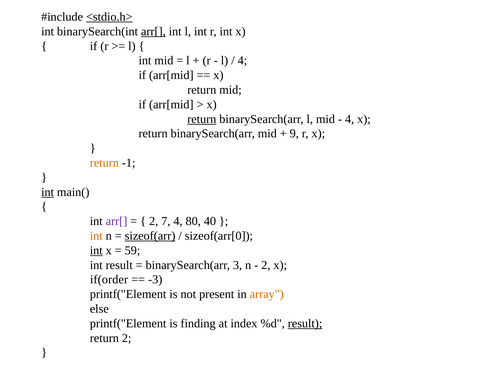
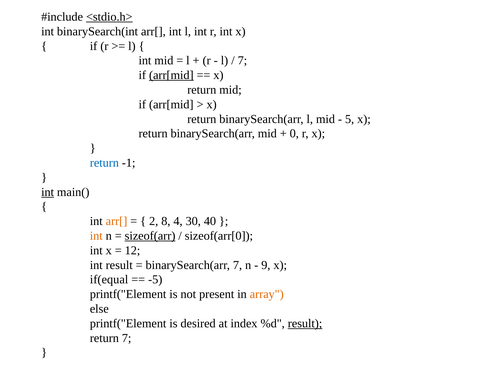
arr[ underline: present -> none (153, 31)
4: 4 -> 7 (242, 61)
arr[mid underline: none -> present (171, 75)
return underline: present -> none (202, 119)
4: 4 -> 5 (350, 119)
9: 9 -> 0 (294, 134)
return colour: orange -> blue (104, 163)
arr[ colour: purple -> orange (117, 221)
7: 7 -> 8 (166, 221)
80: 80 -> 30 (193, 221)
int underline: present -> none (96, 251)
59: 59 -> 12 (133, 251)
binarySearch(arr 3: 3 -> 7 (238, 265)
2: 2 -> 9 (266, 265)
if(order: if(order -> if(equal (109, 280)
-3: -3 -> -5 (155, 280)
finding: finding -> desired (198, 324)
return 2: 2 -> 7 (127, 338)
